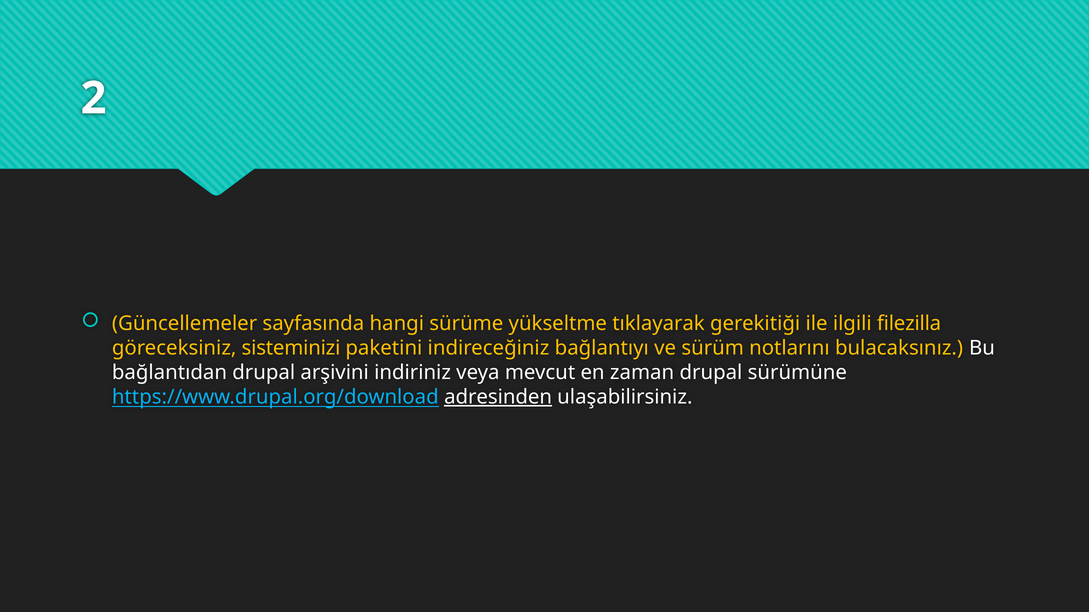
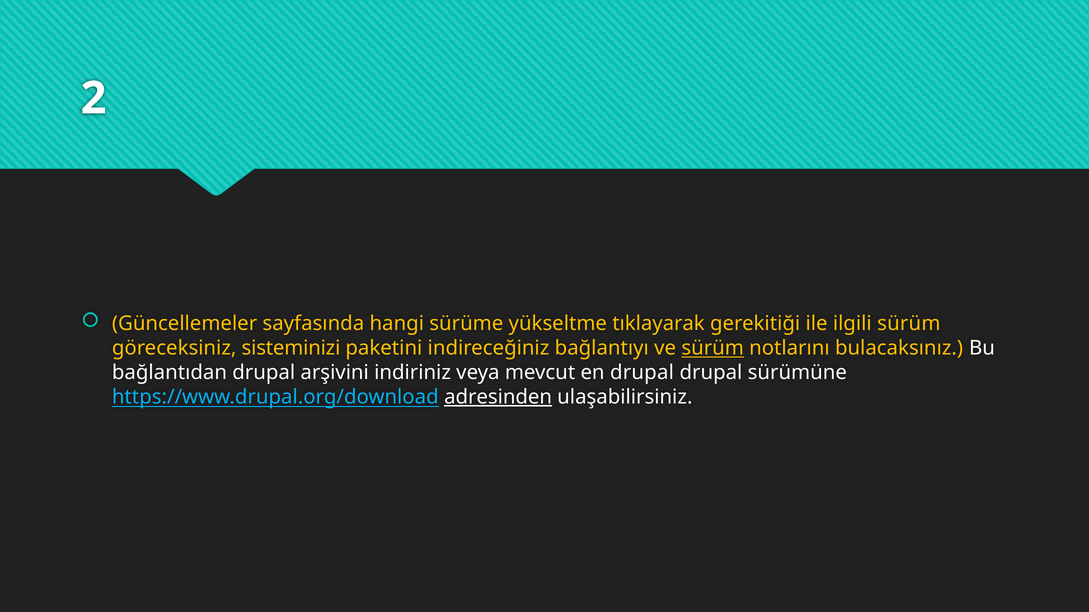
ilgili filezilla: filezilla -> sürüm (909, 324)
sürüm underline: none -> present (713, 348)
en zaman: zaman -> drupal (642, 373)
